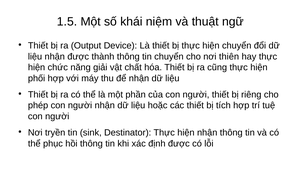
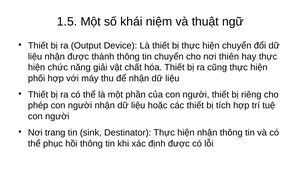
tryền: tryền -> trang (55, 133)
